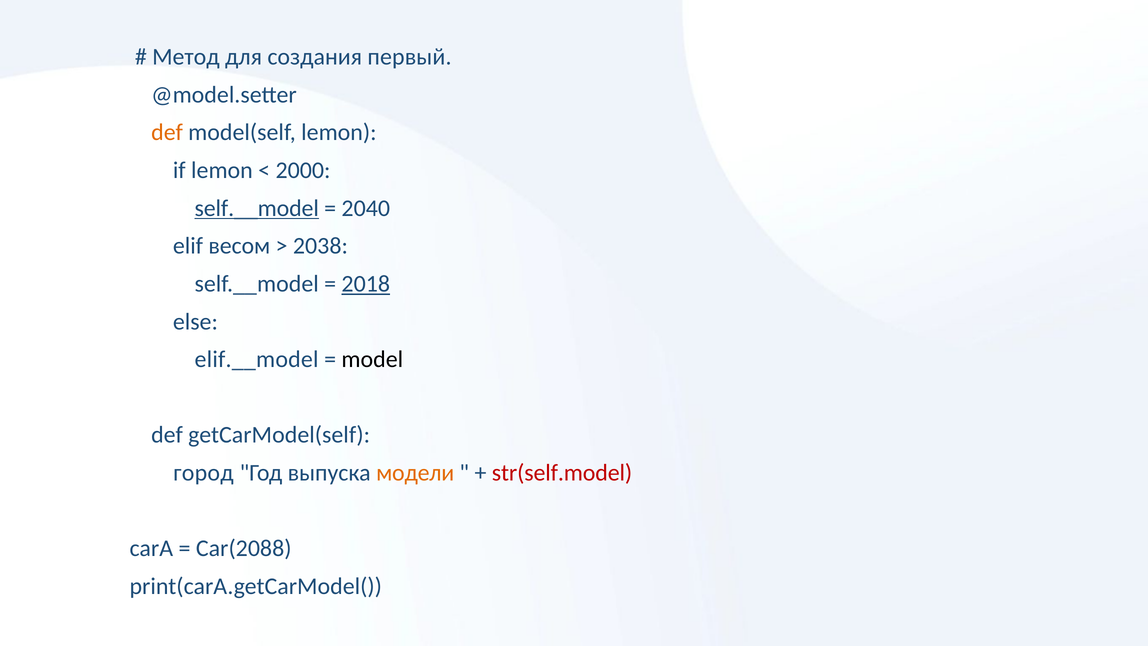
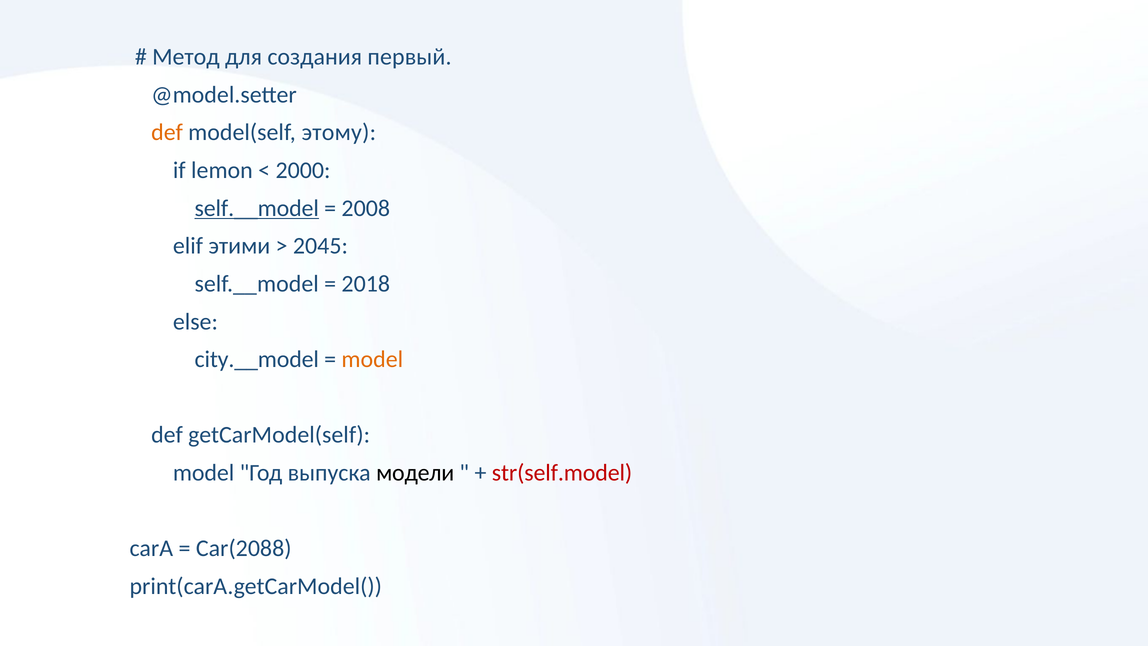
model(self lemon: lemon -> этому (339, 133)
2040: 2040 -> 2008 (366, 208)
весом: весом -> этими (239, 246)
2038: 2038 -> 2045 (320, 246)
2018 underline: present -> none (366, 284)
elif.__model: elif.__model -> city.__model (257, 359)
model colour: black -> orange (372, 359)
город: город -> model (204, 473)
модели colour: orange -> black (415, 473)
